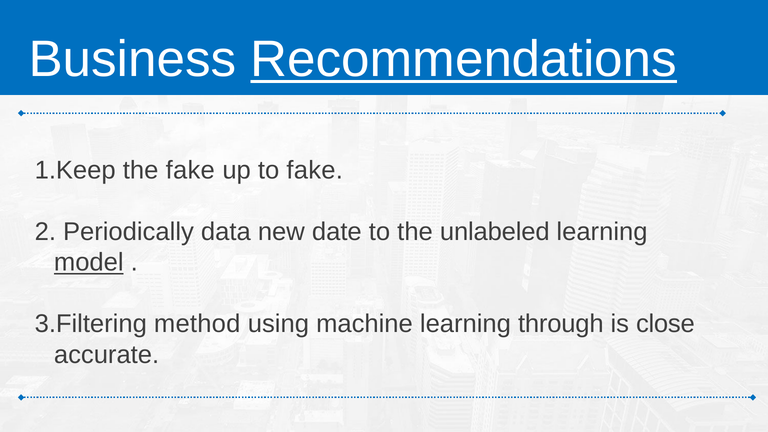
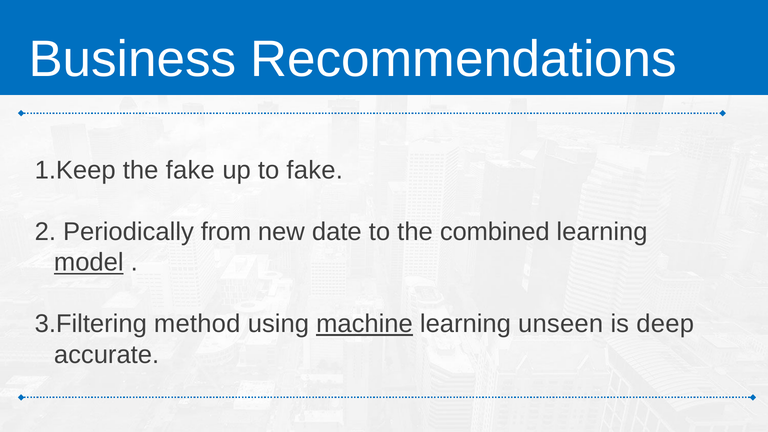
Recommendations underline: present -> none (464, 59)
data: data -> from (226, 232)
unlabeled: unlabeled -> combined (495, 232)
machine underline: none -> present (364, 324)
through: through -> unseen (561, 324)
close: close -> deep (665, 324)
